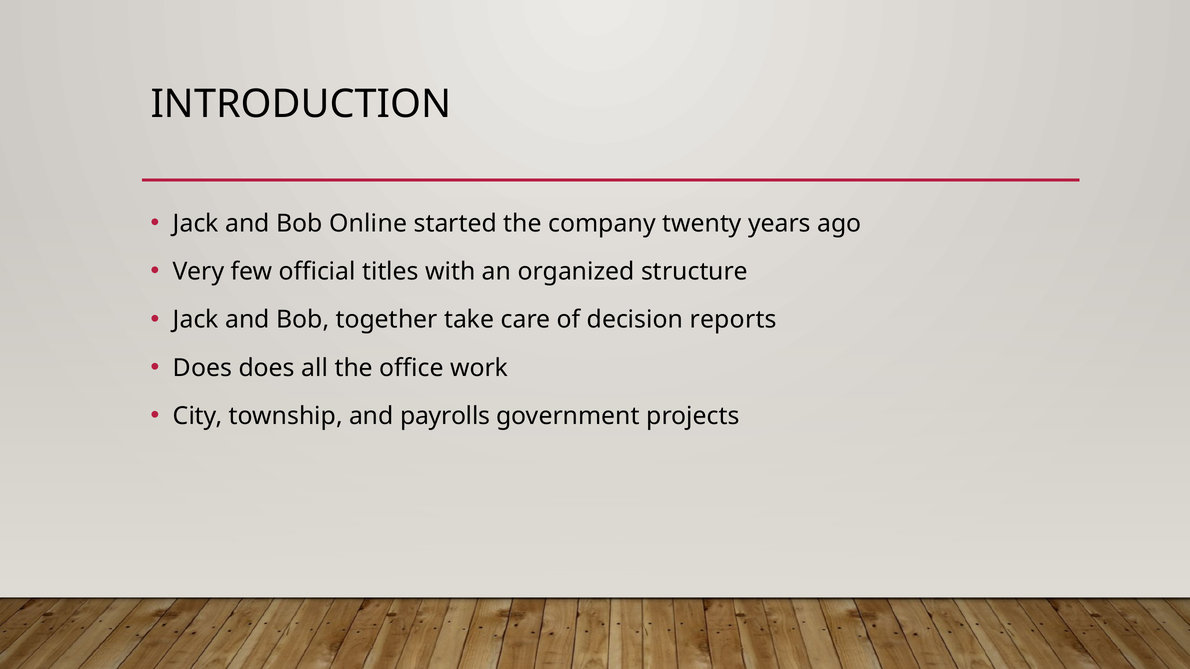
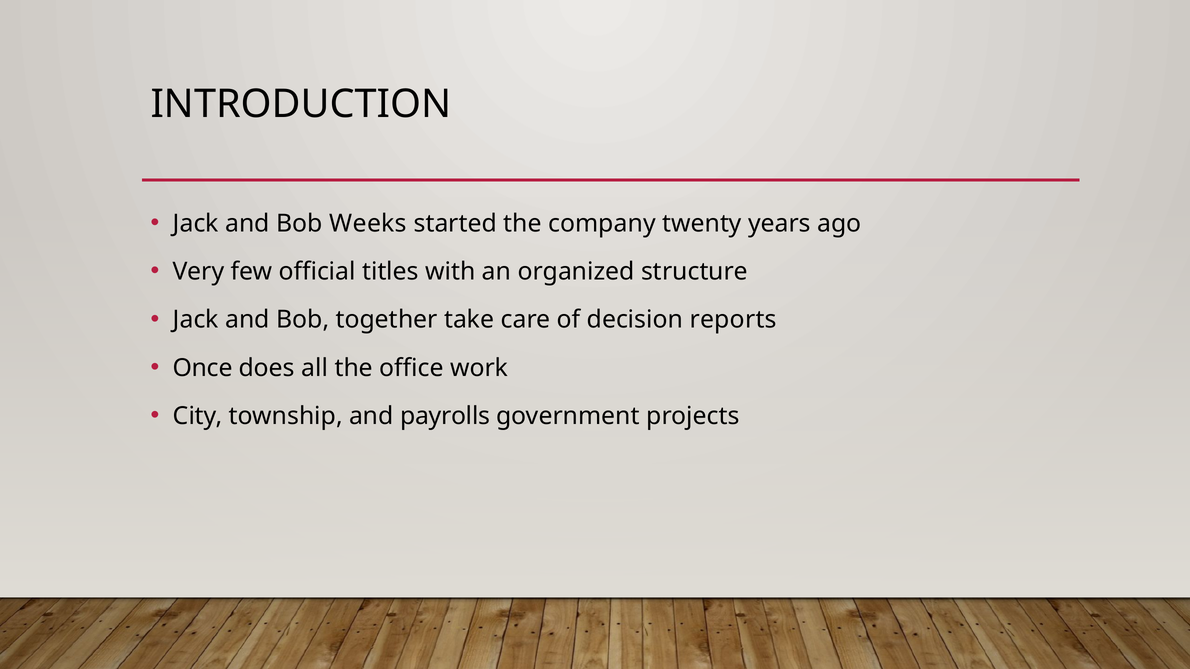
Online: Online -> Weeks (368, 224)
Does: Does -> Once (203, 368)
